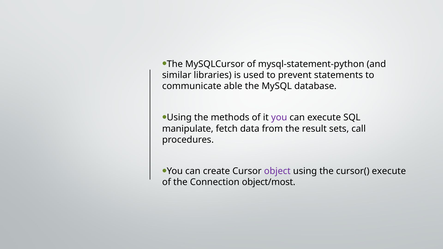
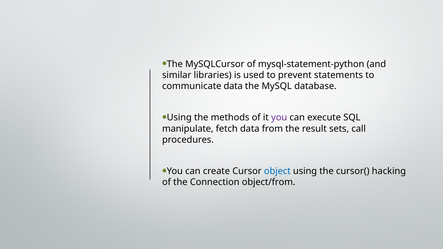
communicate able: able -> data (233, 86)
object colour: purple -> blue (277, 171)
cursor( execute: execute -> hacking (389, 171)
object/most: object/most -> object/from (269, 182)
